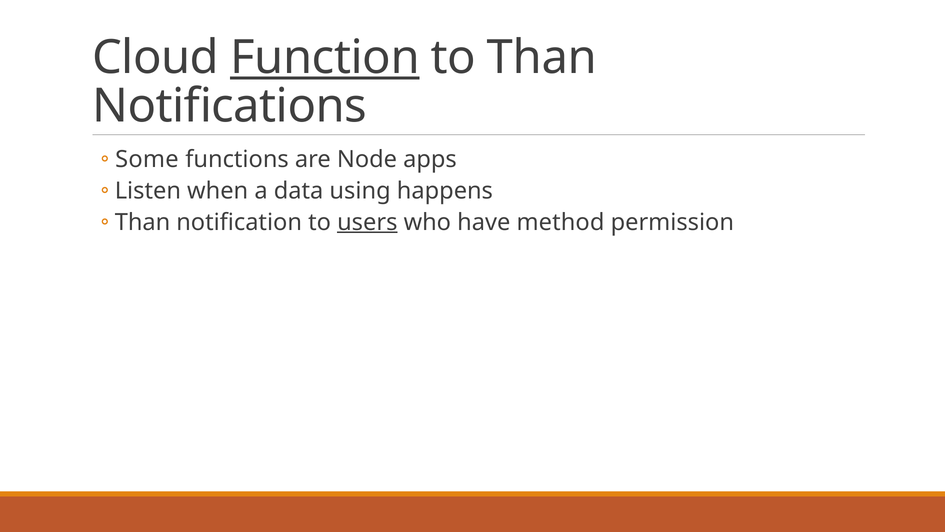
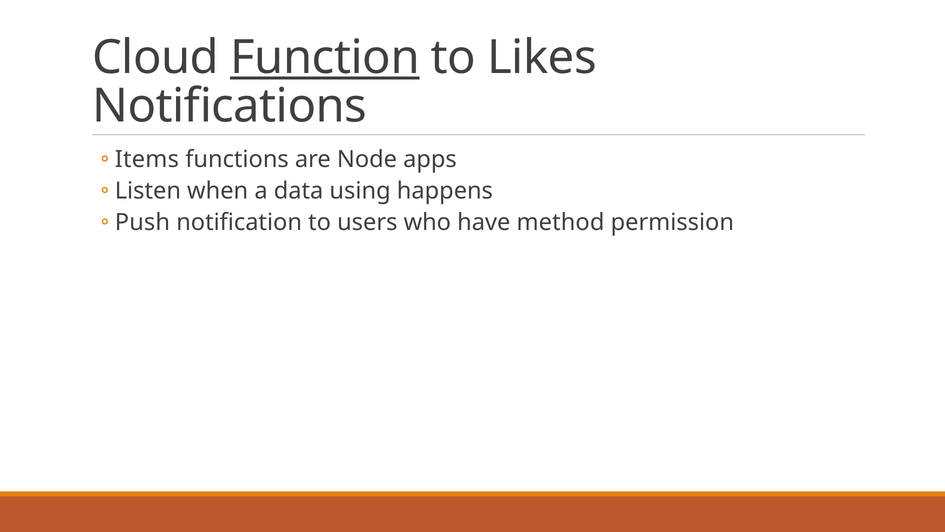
to Than: Than -> Likes (542, 58)
Some: Some -> Items (147, 159)
Than: Than -> Push (142, 222)
users underline: present -> none (367, 222)
